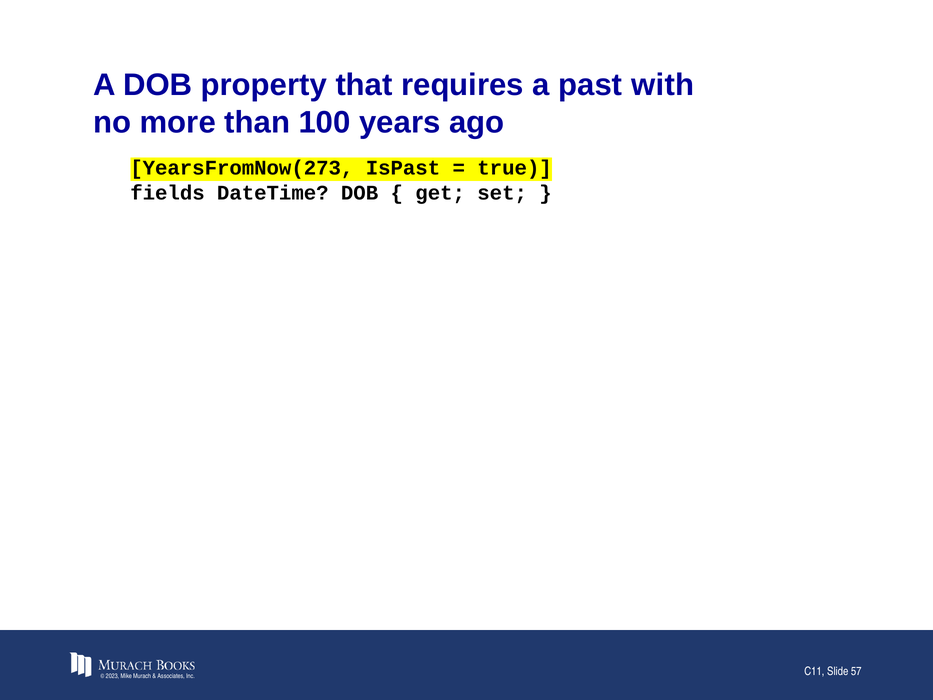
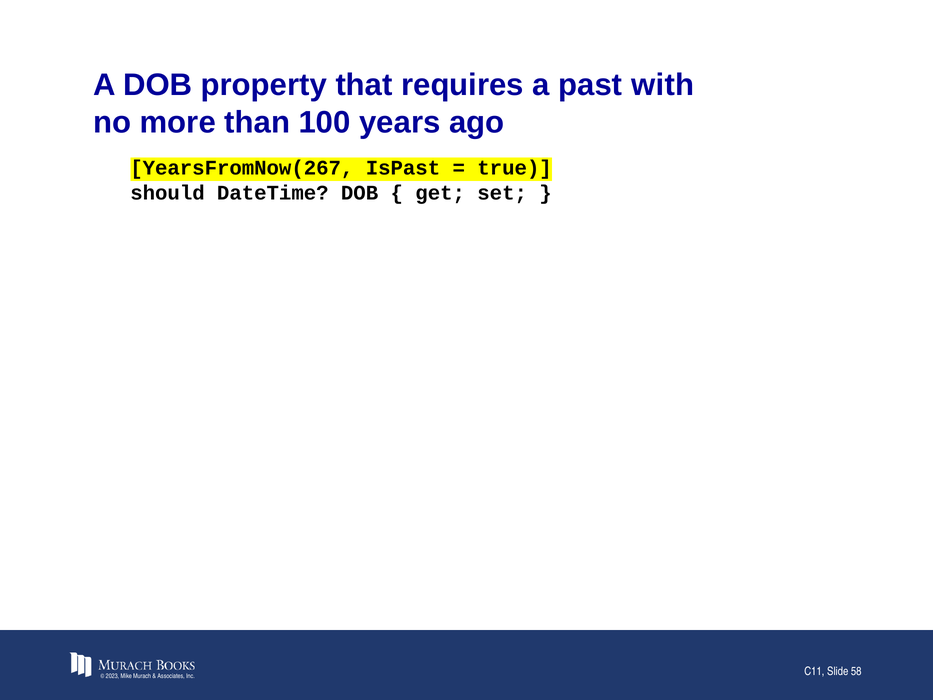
YearsFromNow(273: YearsFromNow(273 -> YearsFromNow(267 (242, 168)
fields: fields -> should (168, 193)
57: 57 -> 58 (856, 671)
